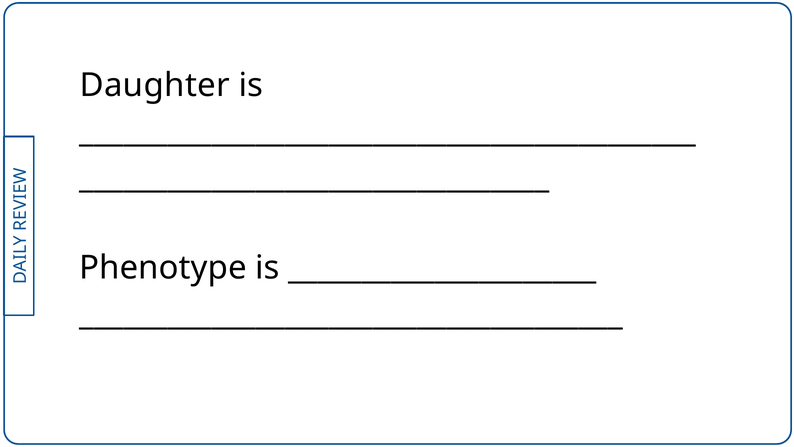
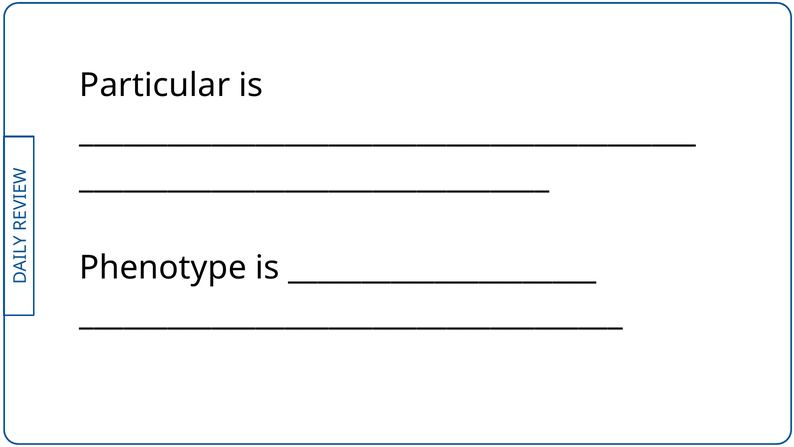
Daughter: Daughter -> Particular (155, 85)
